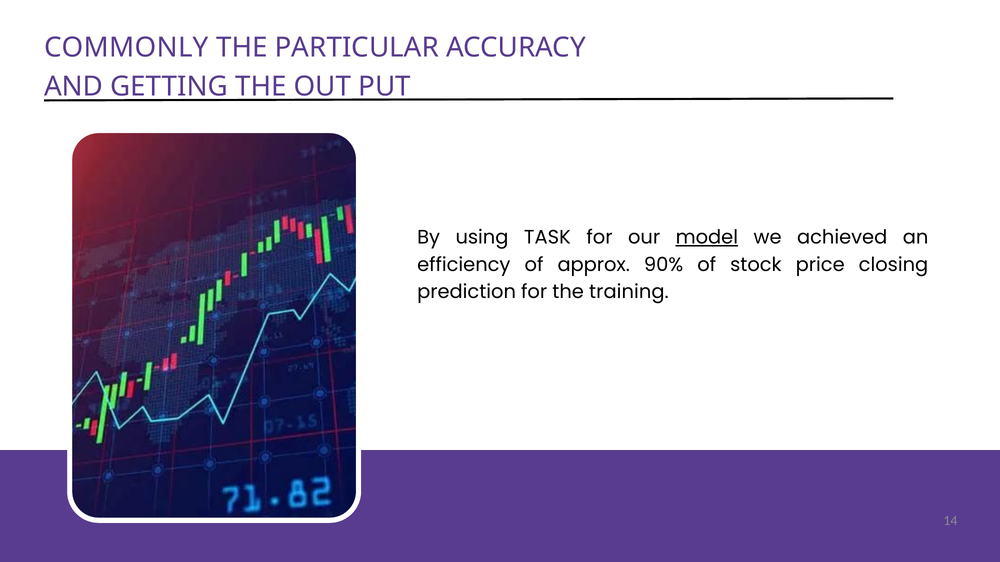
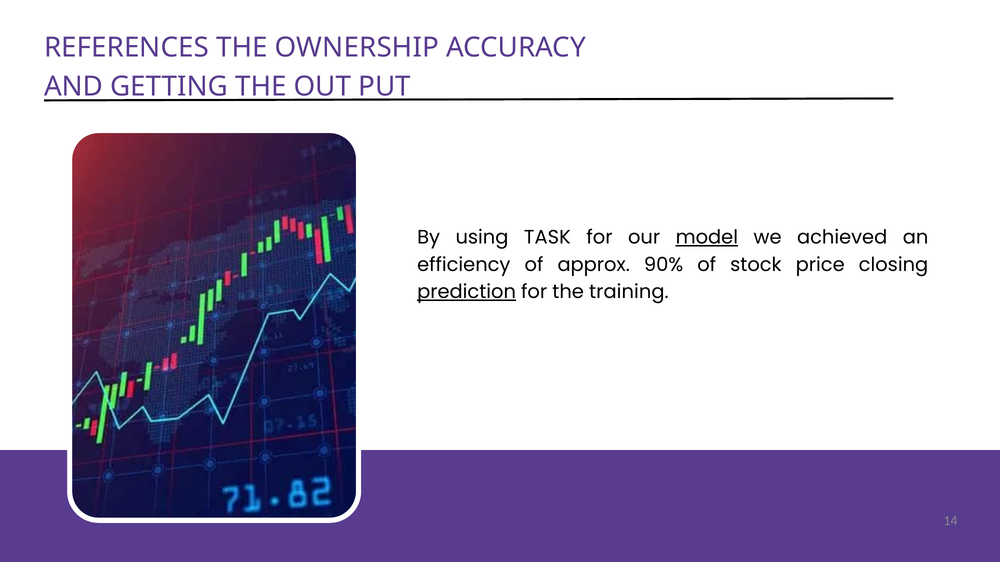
COMMONLY: COMMONLY -> REFERENCES (126, 48)
PARTICULAR: PARTICULAR -> OWNERSHIP (357, 48)
prediction underline: none -> present (467, 292)
